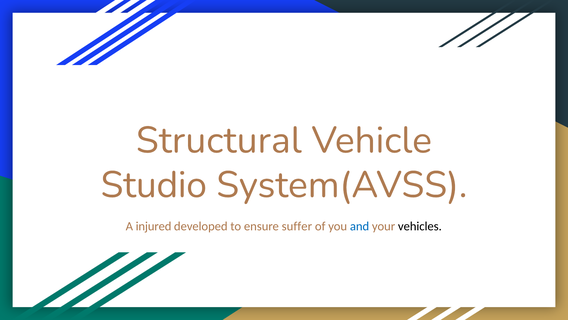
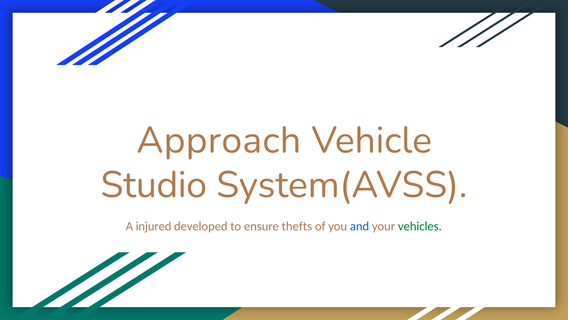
Structural: Structural -> Approach (219, 140)
suffer: suffer -> thefts (297, 226)
vehicles colour: black -> green (420, 226)
